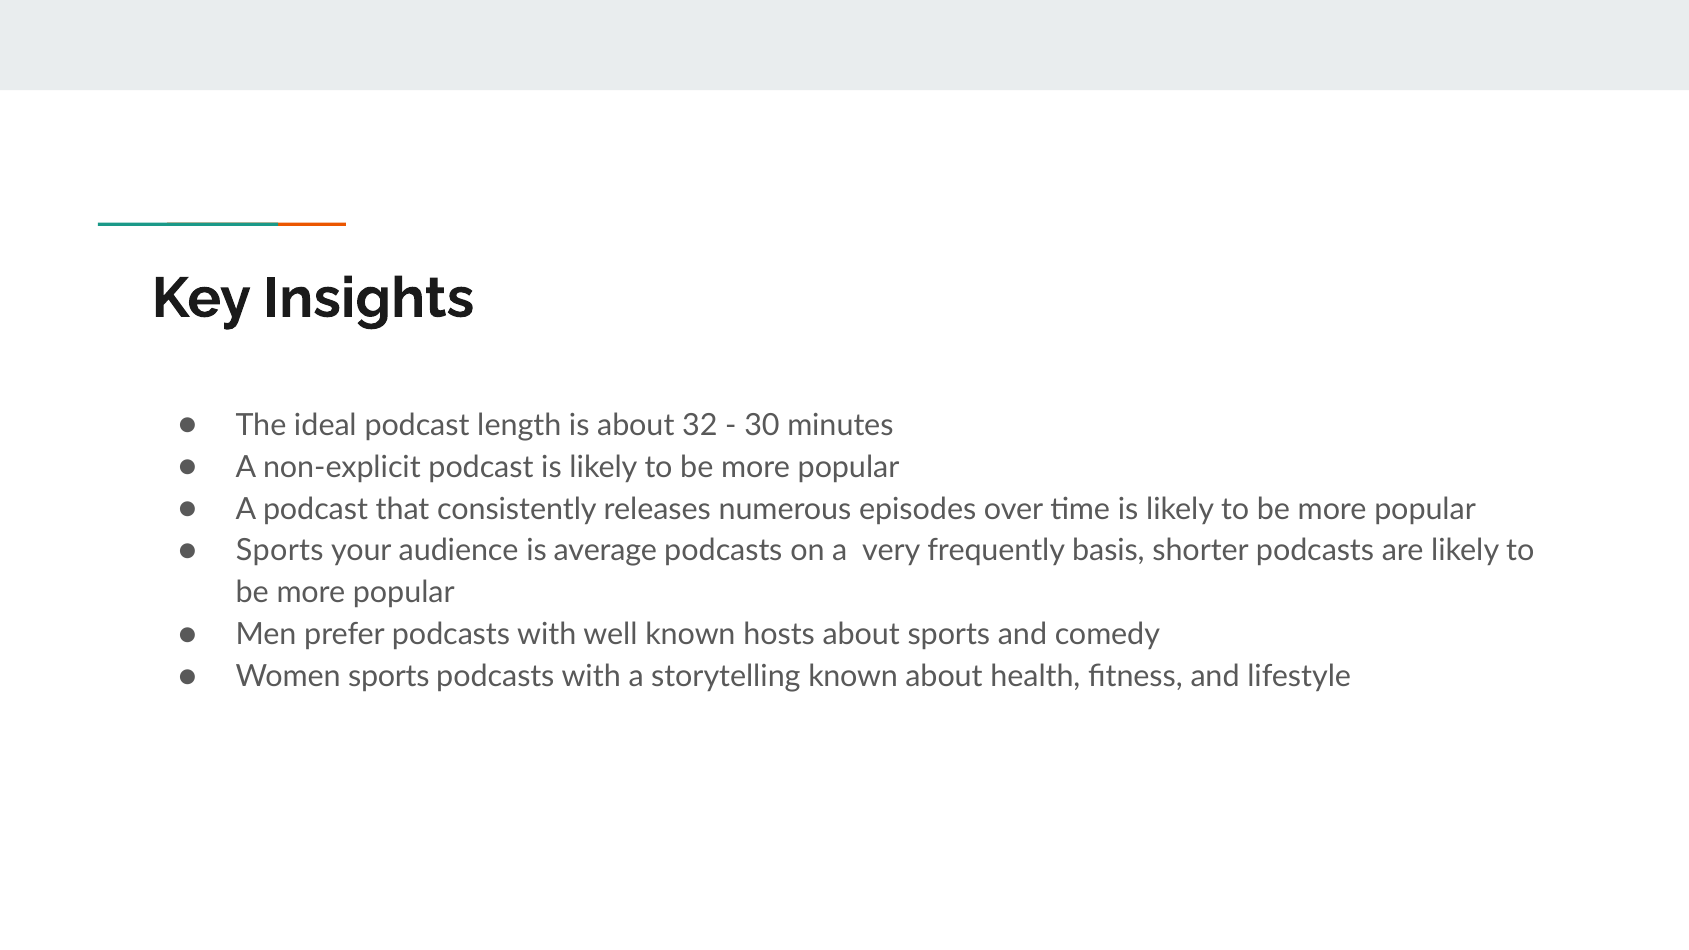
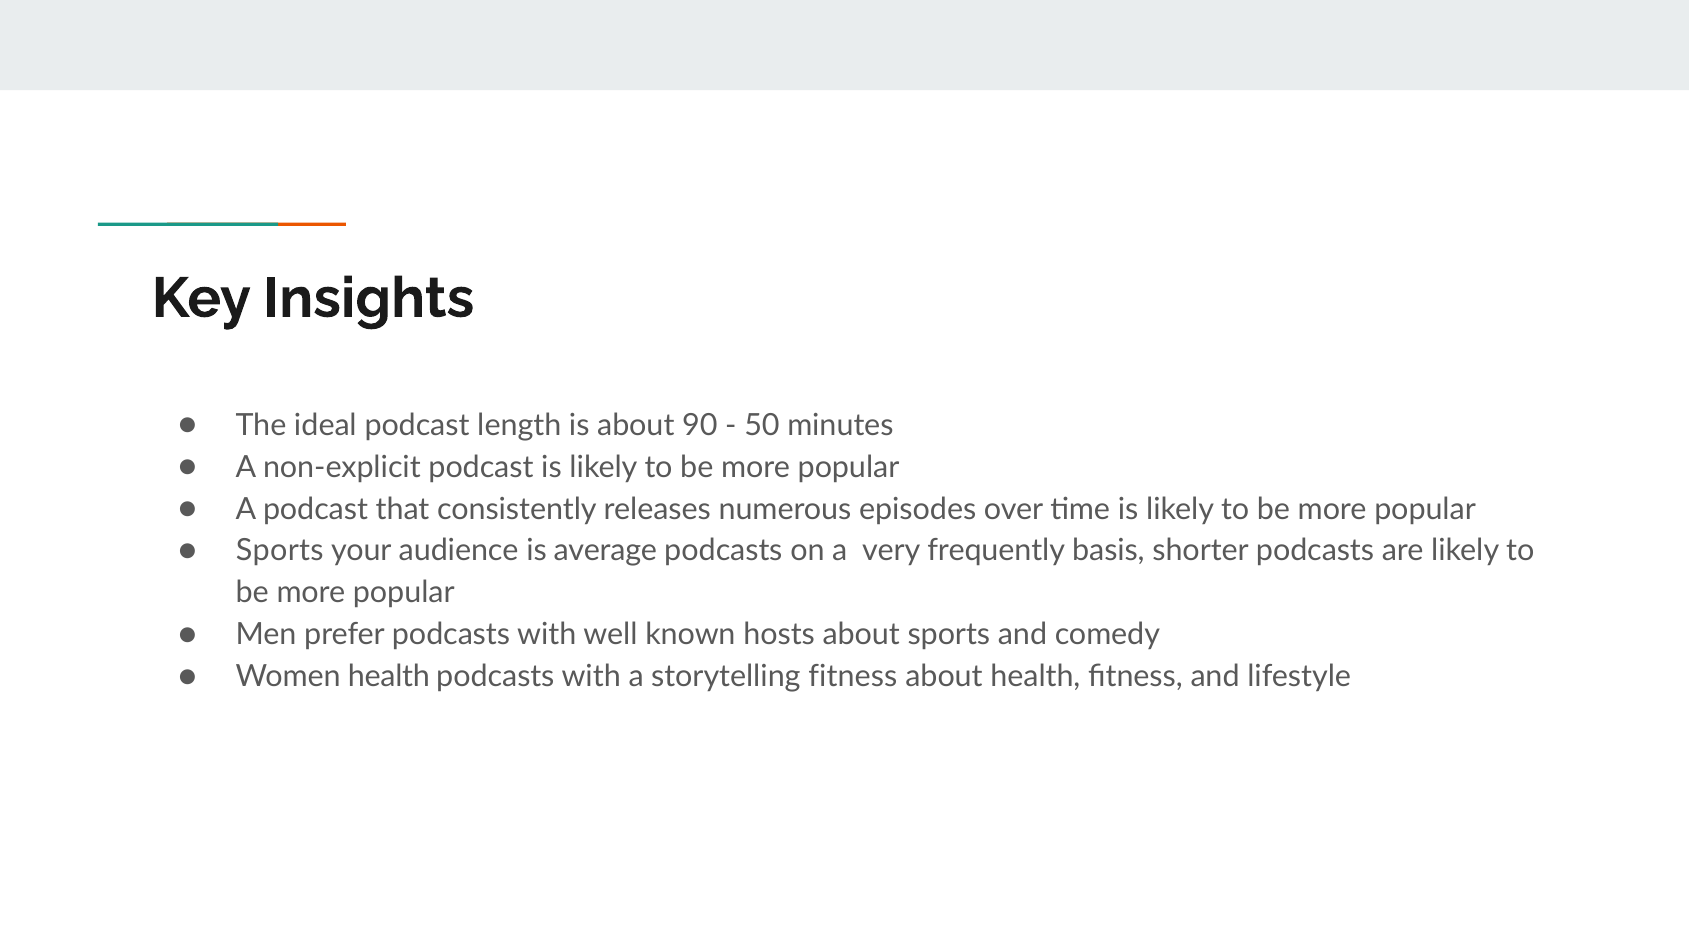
32: 32 -> 90 (700, 425)
30: 30 -> 50 (762, 425)
Women sports: sports -> health (389, 677)
storytelling known: known -> fitness (853, 677)
